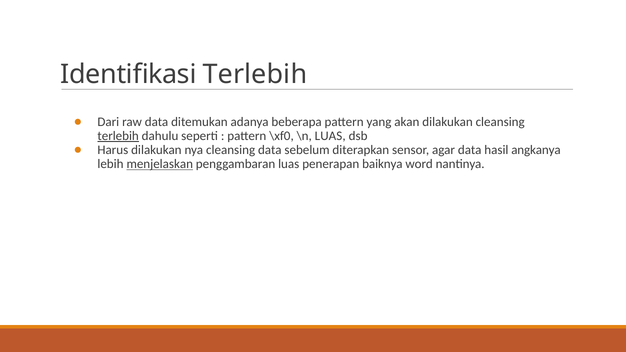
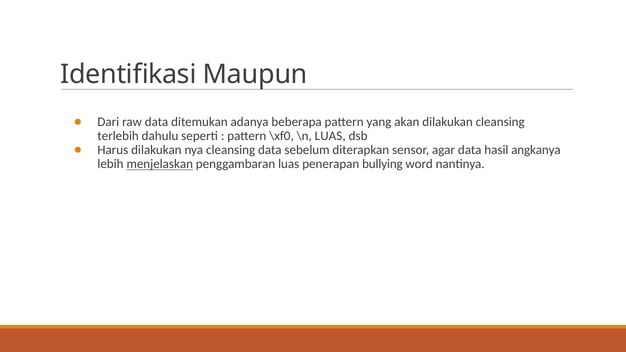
Identifikasi Terlebih: Terlebih -> Maupun (255, 75)
terlebih underline: present -> none (118, 136)
baiknya: baiknya -> bullying (382, 164)
